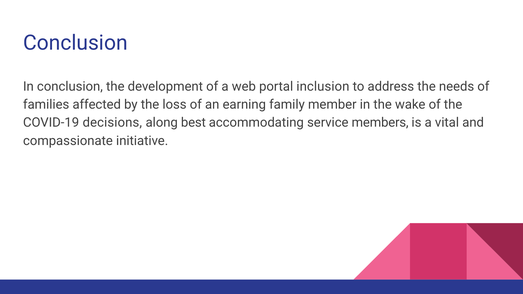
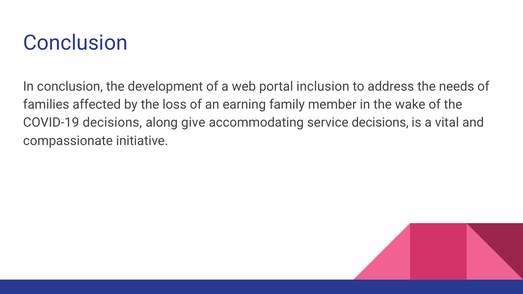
best: best -> give (193, 123)
service members: members -> decisions (380, 123)
